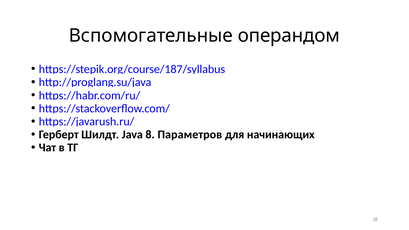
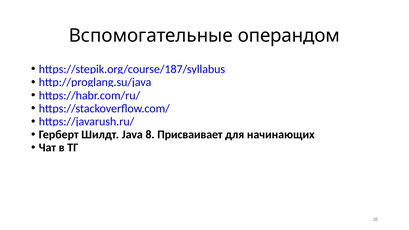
Параметров: Параметров -> Присваивает (190, 135)
